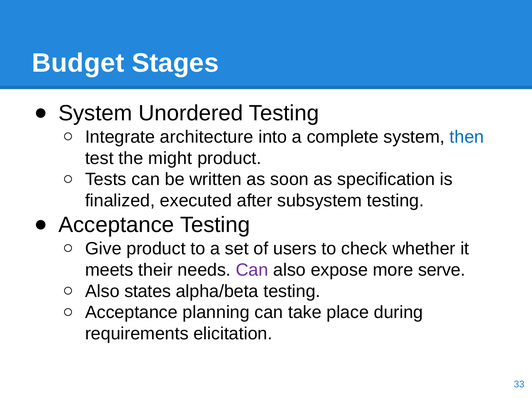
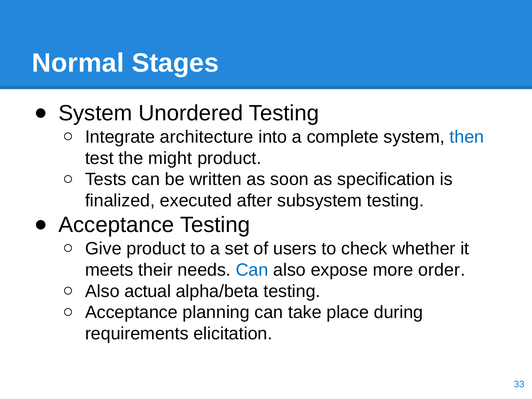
Budget: Budget -> Normal (78, 63)
Can colour: purple -> blue (252, 270)
serve: serve -> order (442, 270)
states: states -> actual (148, 291)
